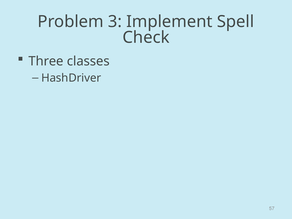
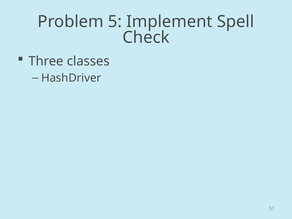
3: 3 -> 5 (115, 22)
